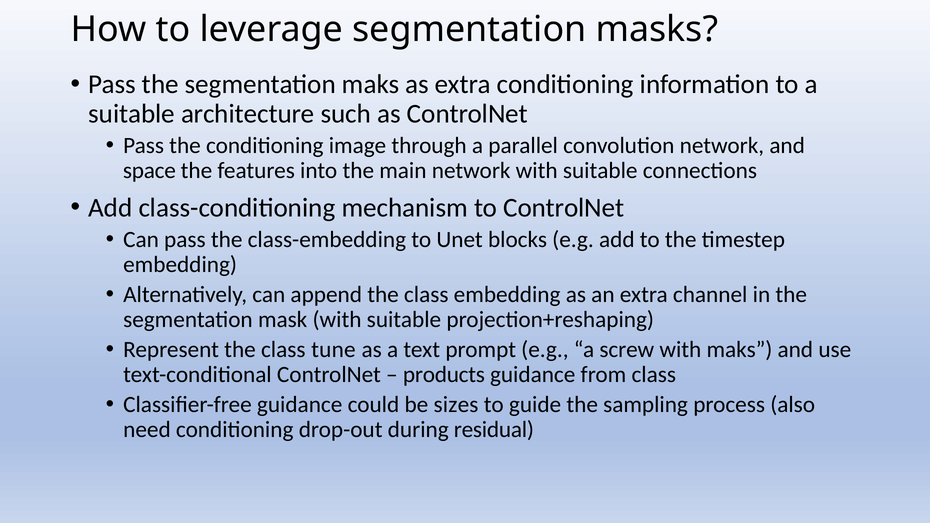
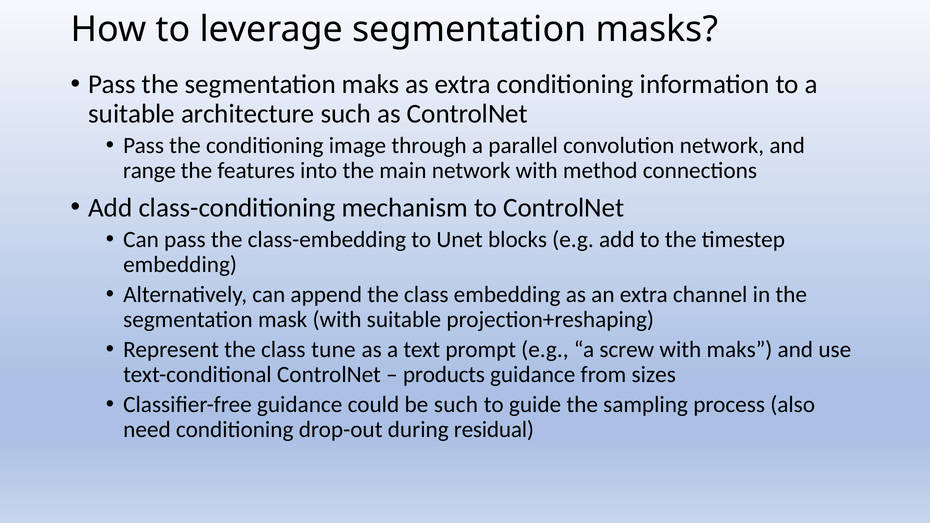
space: space -> range (149, 171)
network with suitable: suitable -> method (600, 171)
from class: class -> sizes (654, 375)
be sizes: sizes -> such (456, 405)
